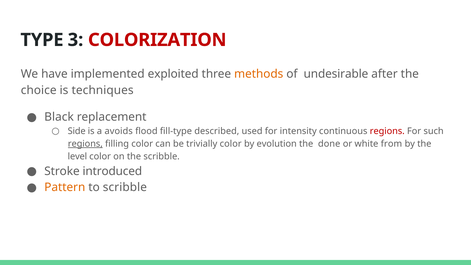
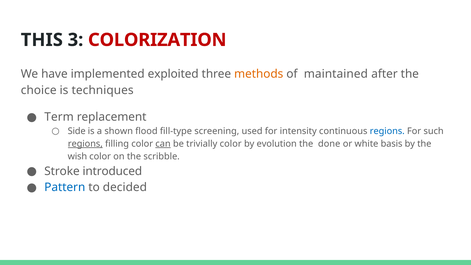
TYPE: TYPE -> THIS (42, 40)
undesirable: undesirable -> maintained (336, 74)
Black: Black -> Term (59, 117)
avoids: avoids -> shown (119, 131)
described: described -> screening (217, 131)
regions colour: red -> blue (387, 131)
can underline: none -> present (163, 144)
from: from -> basis (392, 144)
level: level -> wish (77, 156)
Pattern colour: orange -> blue (65, 187)
to scribble: scribble -> decided (125, 187)
